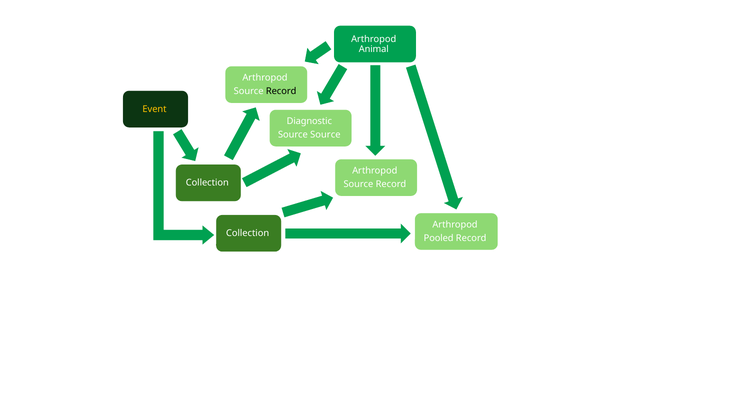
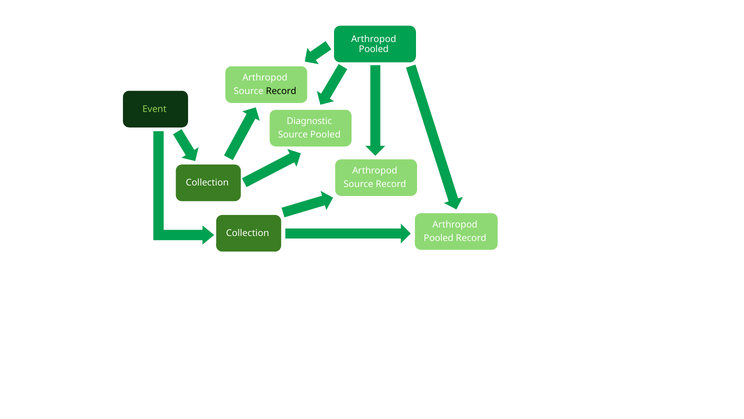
Animal: Animal -> Pooled (374, 49)
Event colour: yellow -> light green (154, 109)
Source Source: Source -> Pooled (325, 135)
